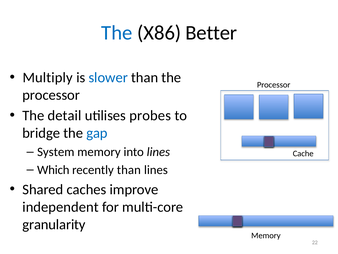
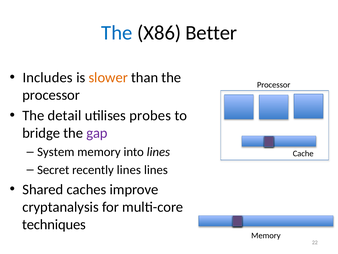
Multiply: Multiply -> Includes (48, 77)
slower colour: blue -> orange (108, 77)
gap colour: blue -> purple (97, 133)
Which: Which -> Secret (53, 170)
recently than: than -> lines (129, 170)
independent: independent -> cryptanalysis (61, 207)
granularity: granularity -> techniques (54, 224)
